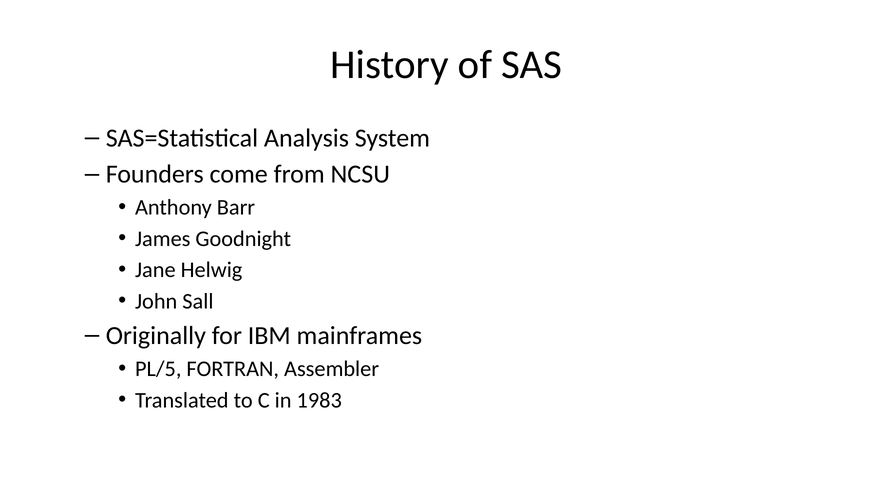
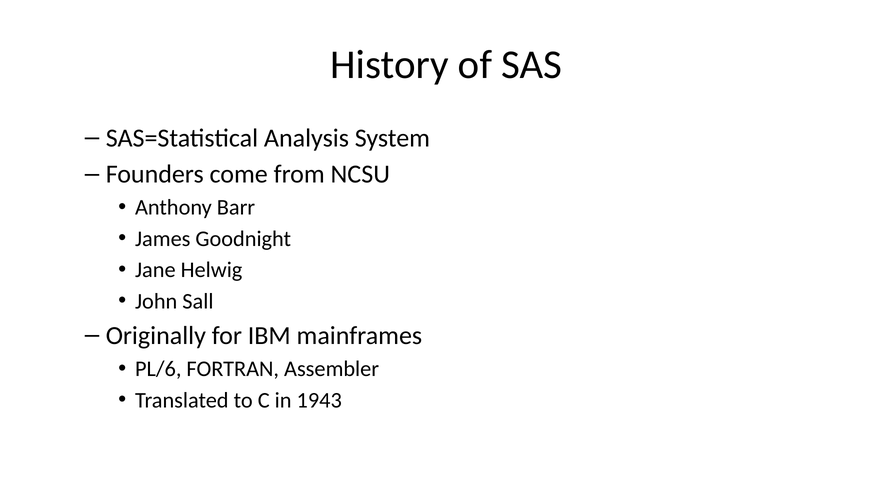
PL/5: PL/5 -> PL/6 (158, 369)
1983: 1983 -> 1943 (319, 400)
